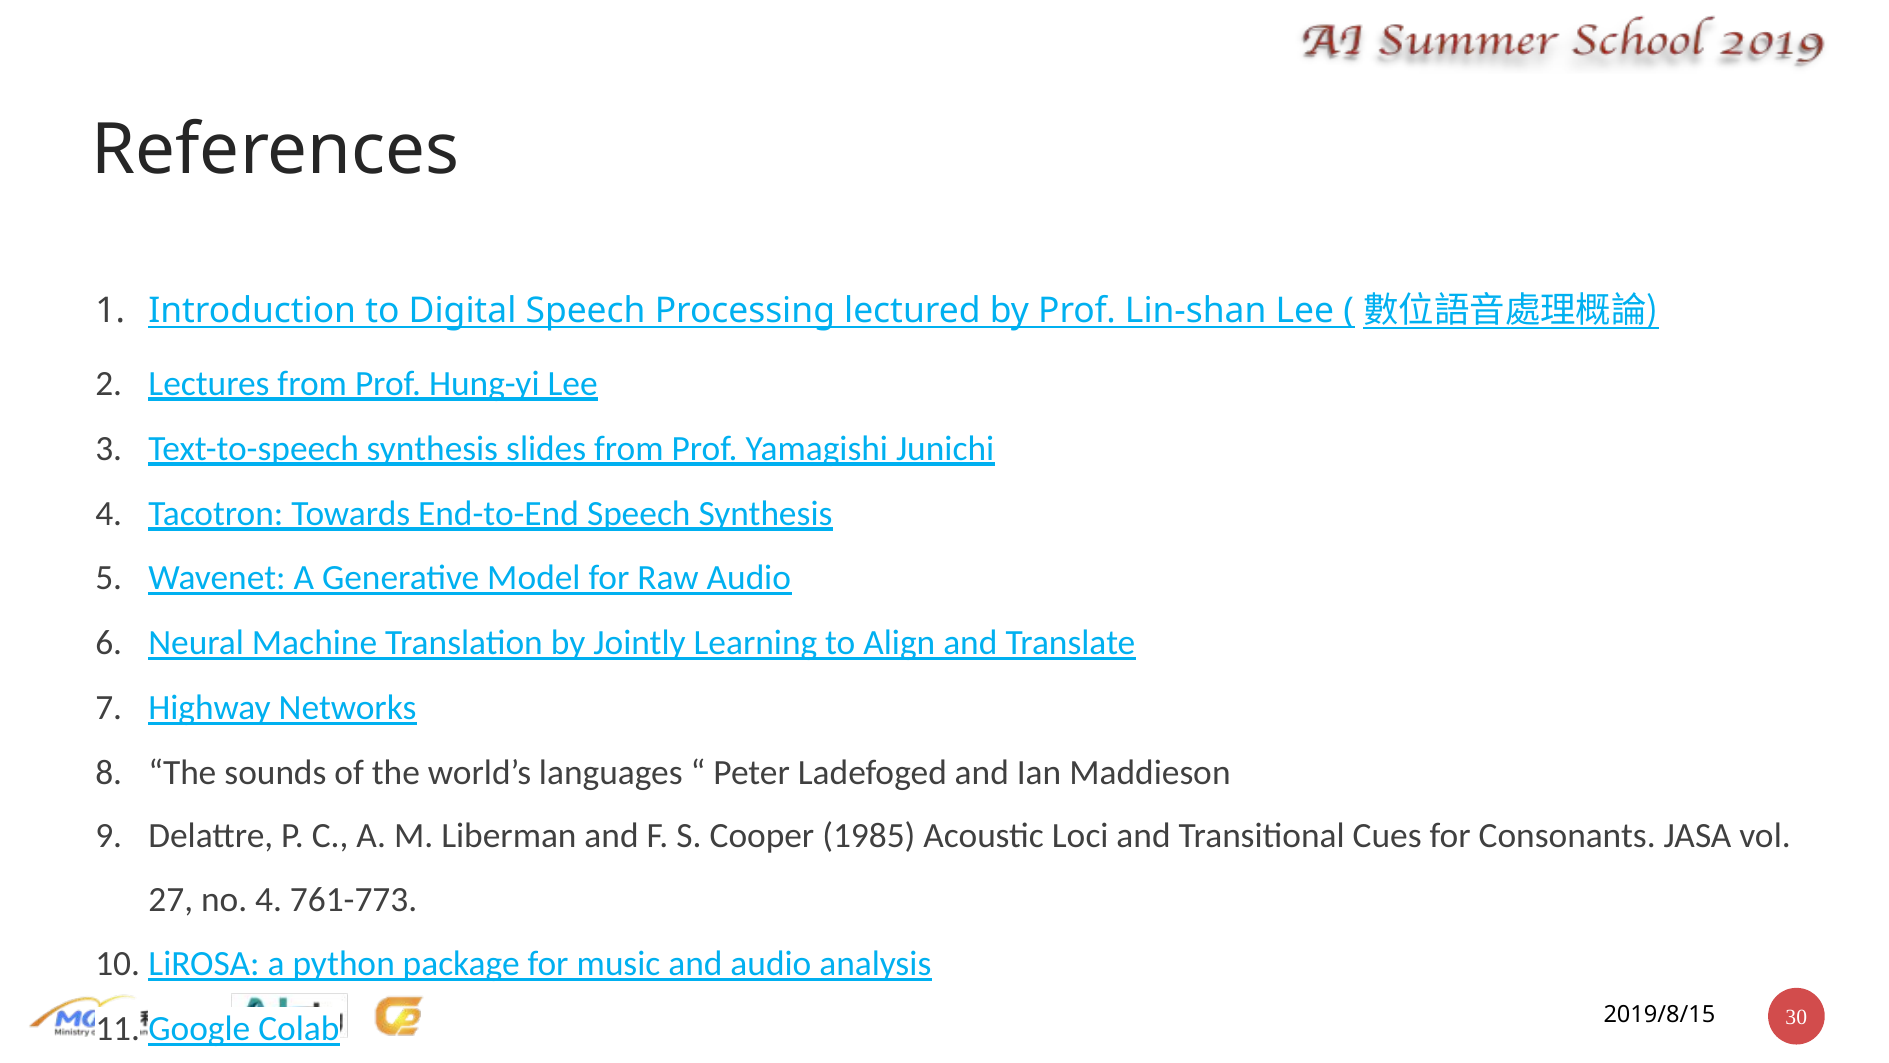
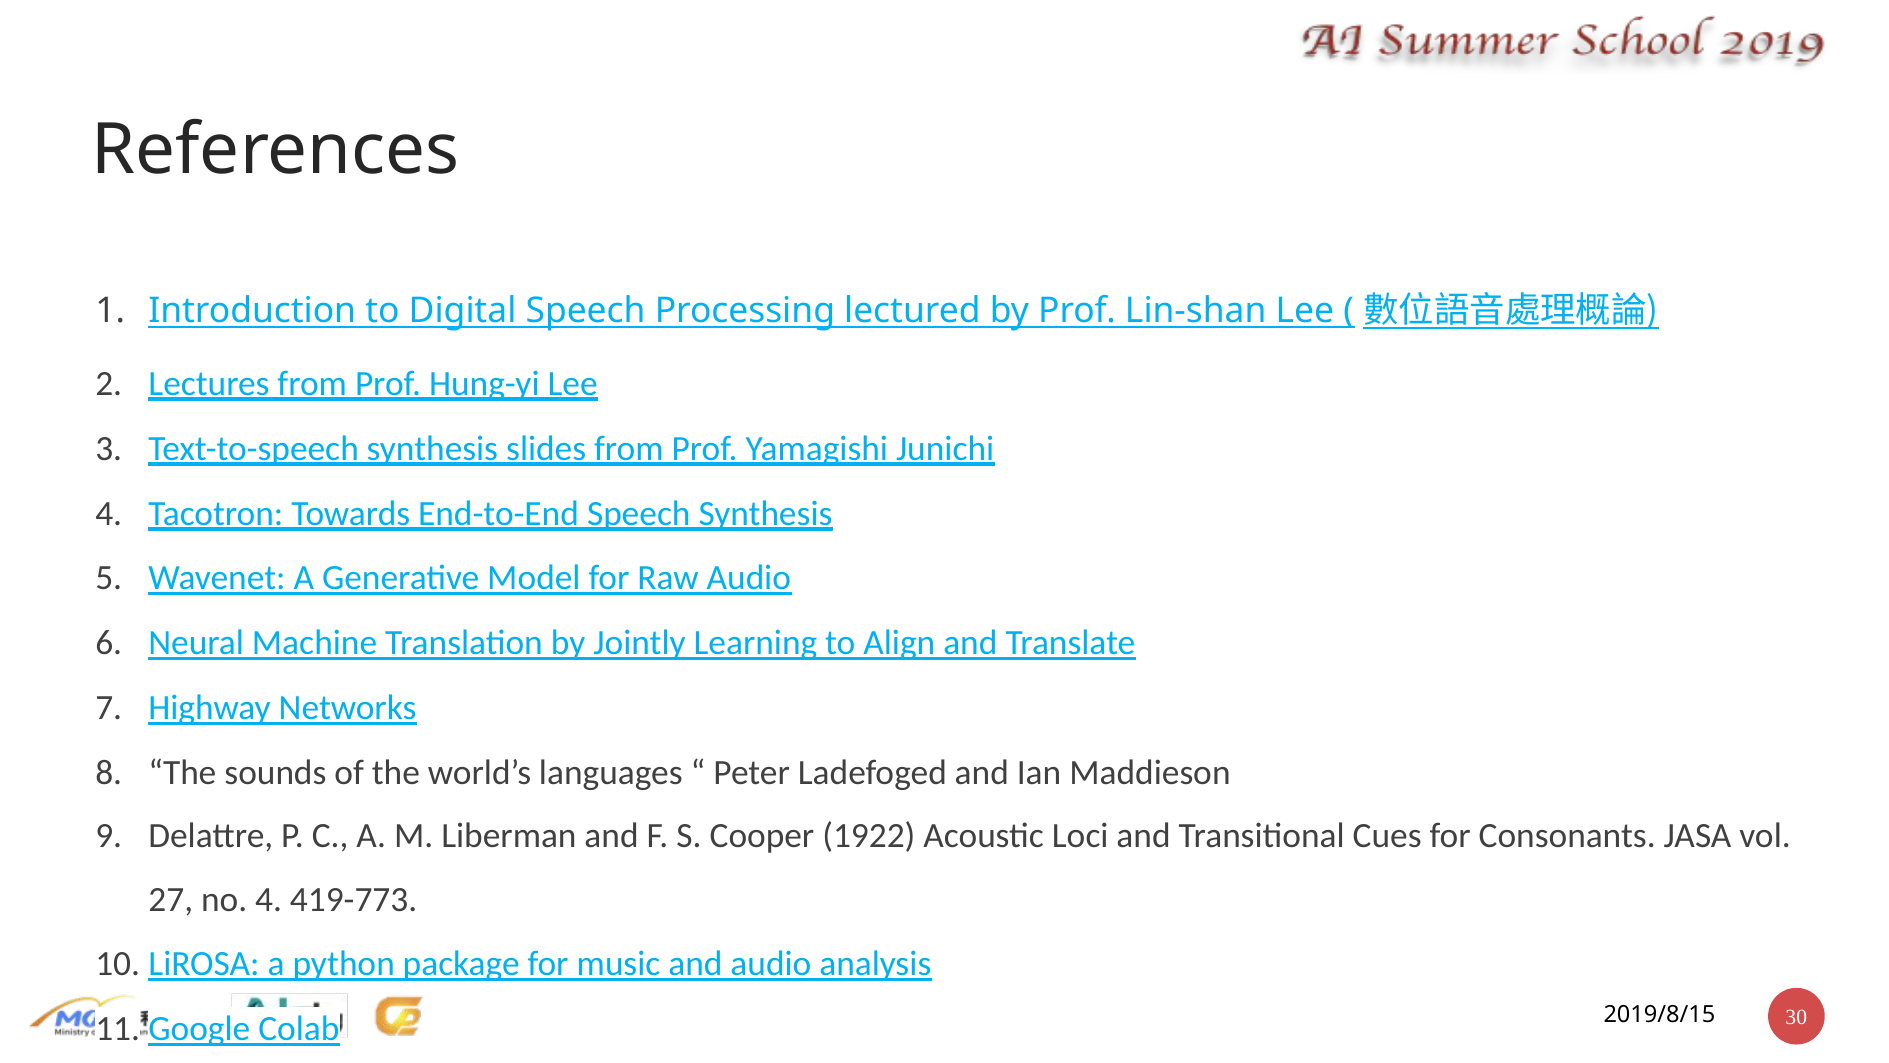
1985: 1985 -> 1922 (869, 836)
761-773: 761-773 -> 419-773 (354, 900)
